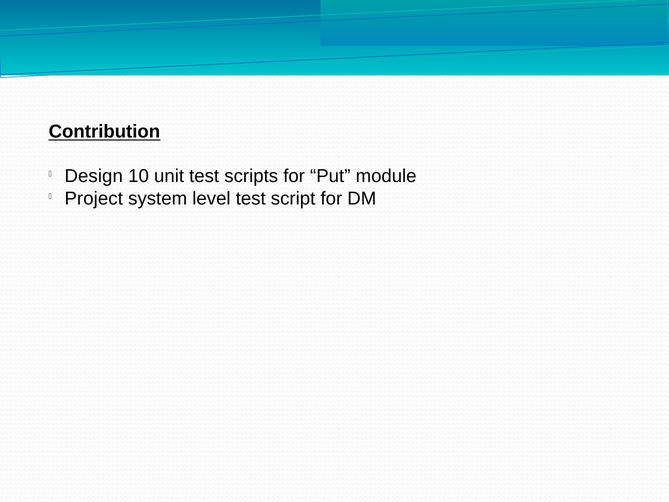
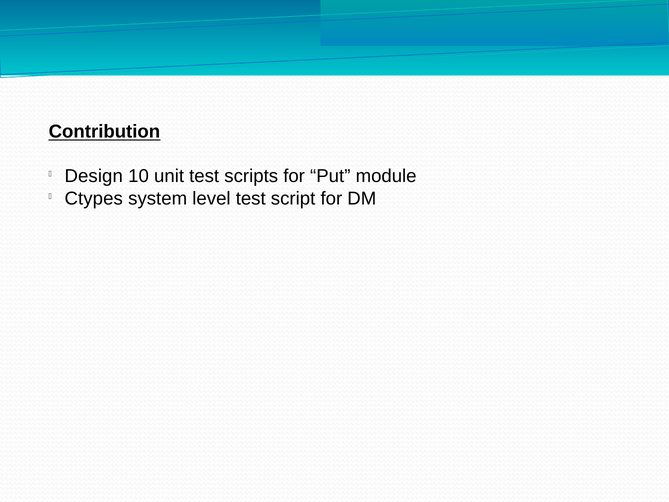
Project: Project -> Ctypes (94, 199)
